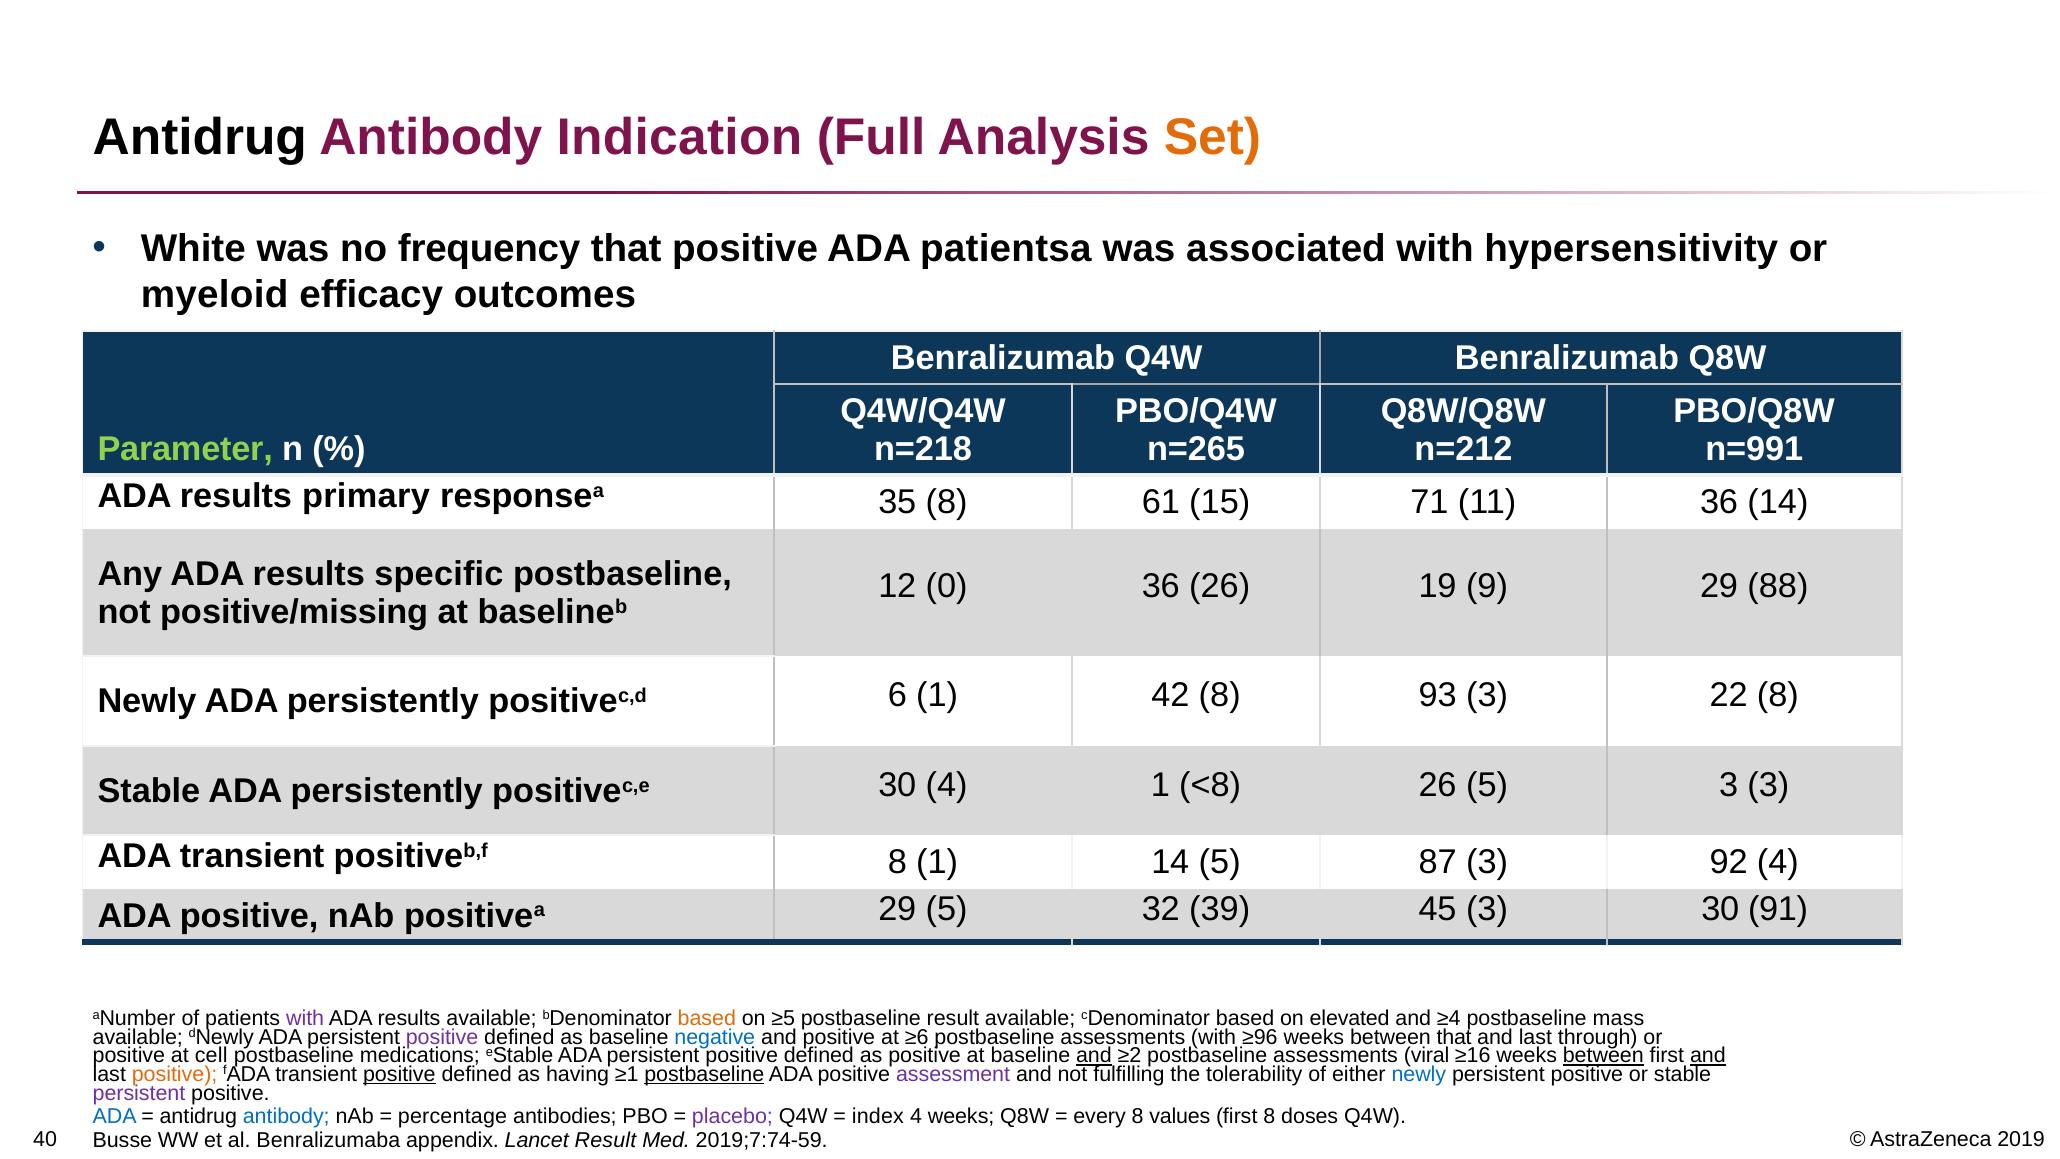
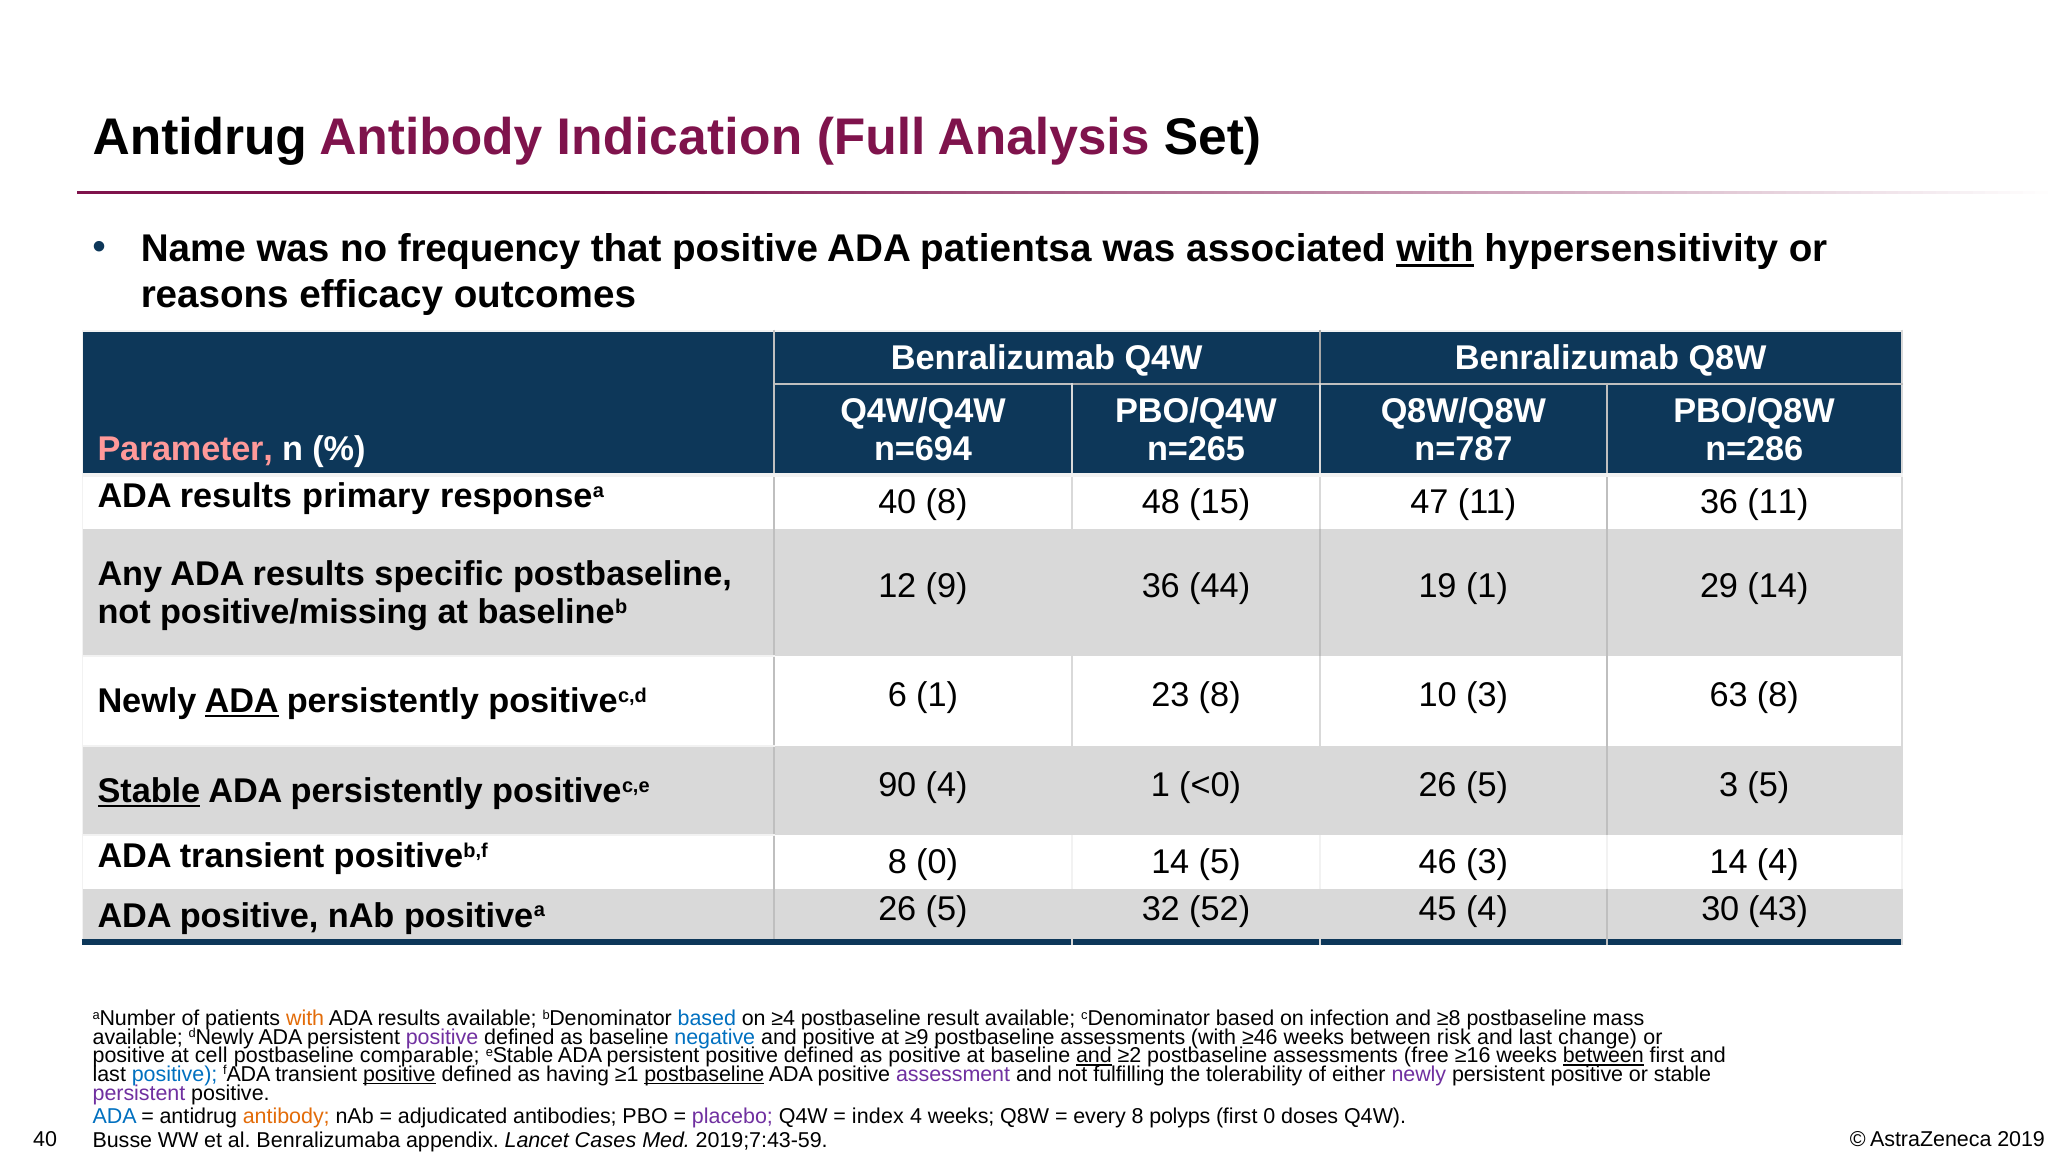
Set colour: orange -> black (1212, 138)
White: White -> Name (193, 249)
with underline: none -> present (1435, 249)
myeloid: myeloid -> reasons (215, 295)
Parameter colour: light green -> pink (185, 449)
n=218: n=218 -> n=694 (923, 449)
n=212: n=212 -> n=787 (1463, 449)
n=991: n=991 -> n=286 (1754, 449)
responsea 35: 35 -> 40 (897, 502)
61: 61 -> 48 (1161, 502)
71: 71 -> 47 (1429, 502)
36 14: 14 -> 11 (1778, 502)
0: 0 -> 9 (947, 587)
36 26: 26 -> 44 (1220, 587)
19 9: 9 -> 1 (1487, 587)
29 88: 88 -> 14 (1778, 587)
ADA underline: none -> present (242, 701)
42: 42 -> 23 (1170, 695)
93: 93 -> 10 (1438, 695)
22: 22 -> 63 (1729, 695)
Stable underline: none -> present (149, 791)
positivec,e 30: 30 -> 90 (897, 785)
<8: <8 -> <0 (1210, 785)
3 3: 3 -> 5 (1768, 785)
8 1: 1 -> 0 (937, 862)
87: 87 -> 46 (1438, 862)
3 92: 92 -> 14 (1729, 862)
positivea 29: 29 -> 26 (897, 909)
39: 39 -> 52 (1220, 909)
45 3: 3 -> 4 (1487, 909)
91: 91 -> 43 (1778, 909)
with colour: purple -> orange (305, 1019)
based colour: orange -> blue (707, 1019)
≥5: ≥5 -> ≥4 (783, 1019)
elevated: elevated -> infection (1350, 1019)
≥4: ≥4 -> ≥8 (1449, 1019)
≥6: ≥6 -> ≥9 (917, 1037)
≥96: ≥96 -> ≥46 (1260, 1037)
between that: that -> risk (1454, 1037)
through: through -> change (1598, 1037)
medications: medications -> comparable (420, 1056)
viral: viral -> free (1426, 1056)
and underline: present -> none (1708, 1056)
positive colour: orange -> blue (175, 1074)
newly colour: blue -> purple (1419, 1074)
antibody colour: blue -> orange (286, 1116)
percentage: percentage -> adjudicated (453, 1116)
values: values -> polyps (1180, 1116)
first 8: 8 -> 0 (1269, 1116)
Lancet Result: Result -> Cases (606, 1140)
2019;7:74-59: 2019;7:74-59 -> 2019;7:43-59 (762, 1140)
